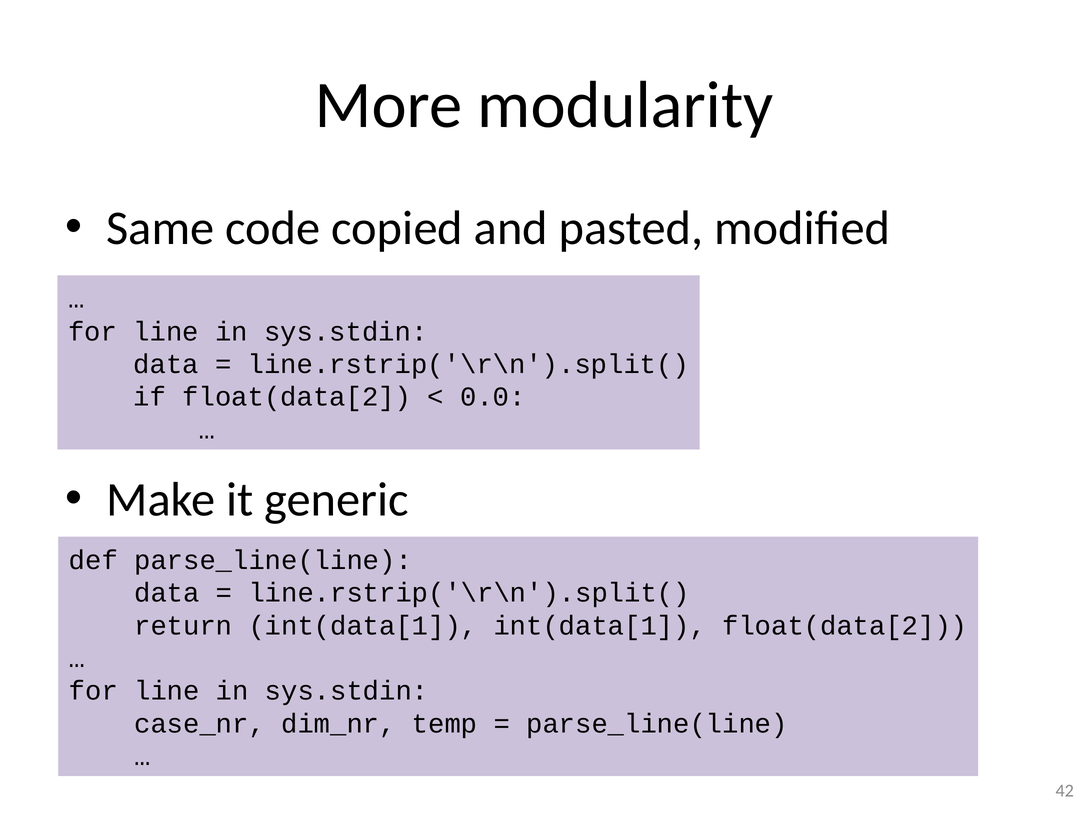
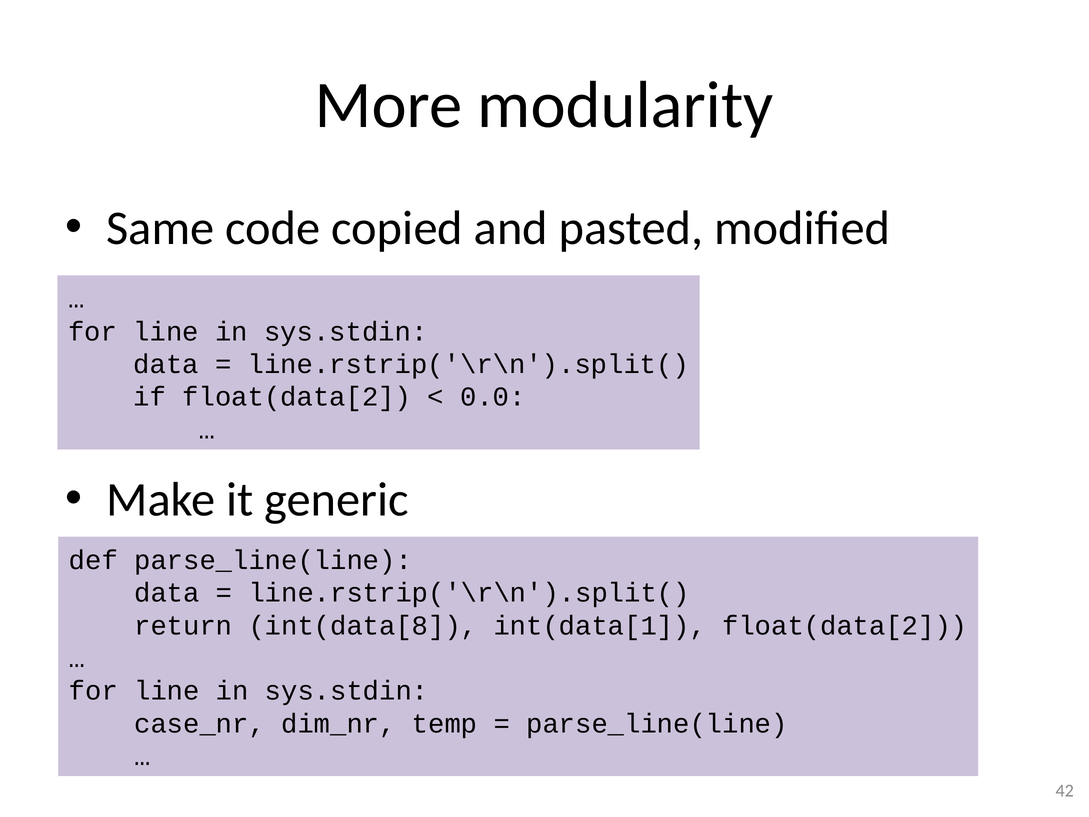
return int(data[1: int(data[1 -> int(data[8 (363, 625)
